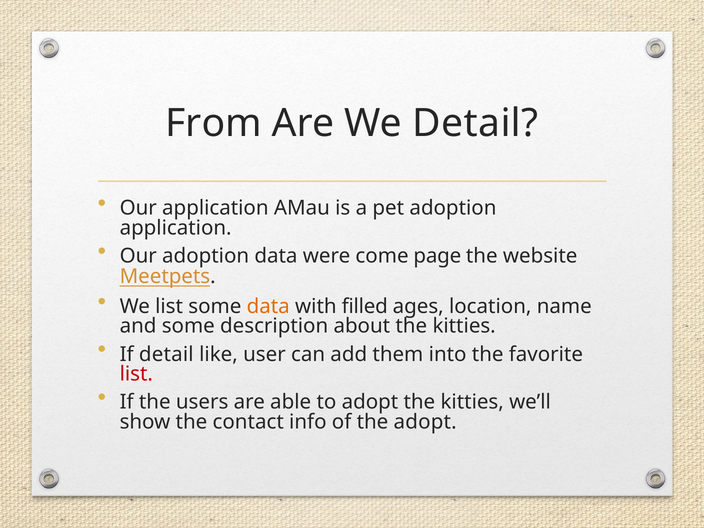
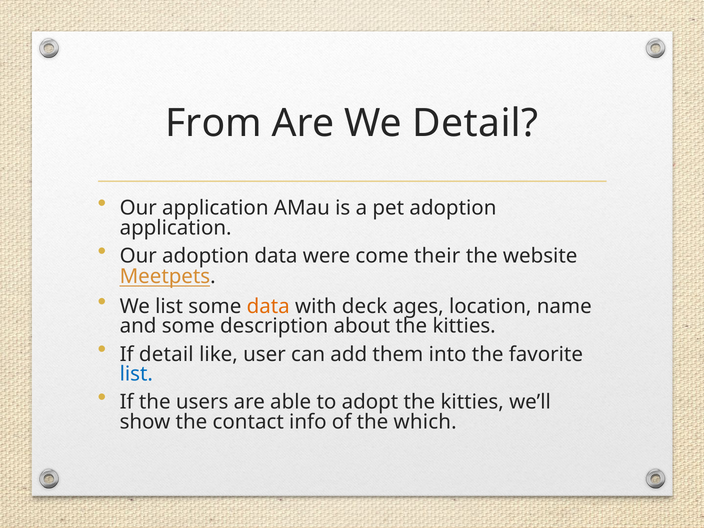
page: page -> their (437, 256)
filled: filled -> deck (365, 306)
list colour: red -> blue (136, 374)
the adopt: adopt -> which (425, 422)
